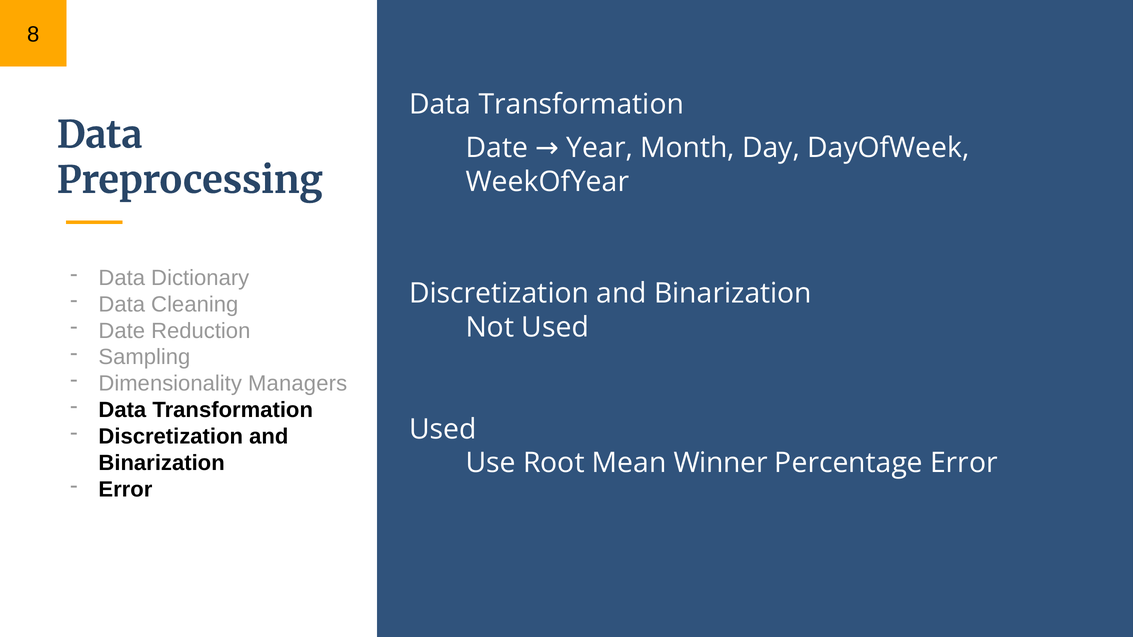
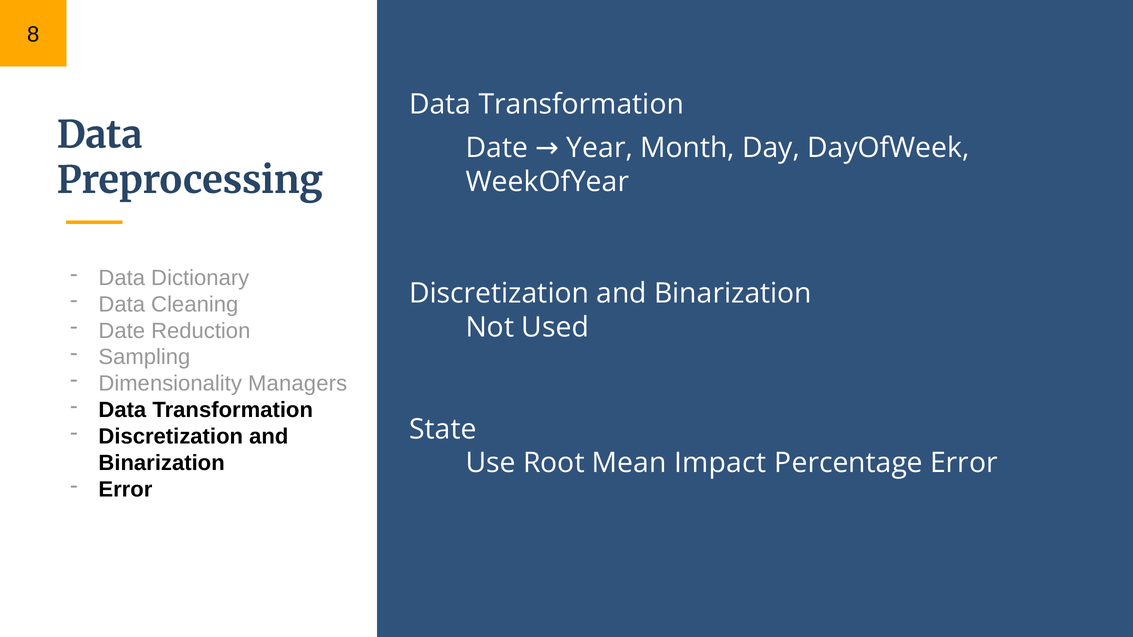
Used: Used -> State (443, 429)
Winner: Winner -> Impact (720, 463)
